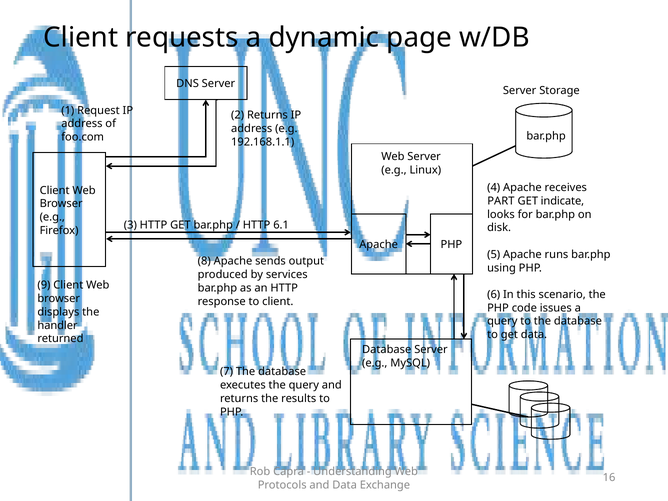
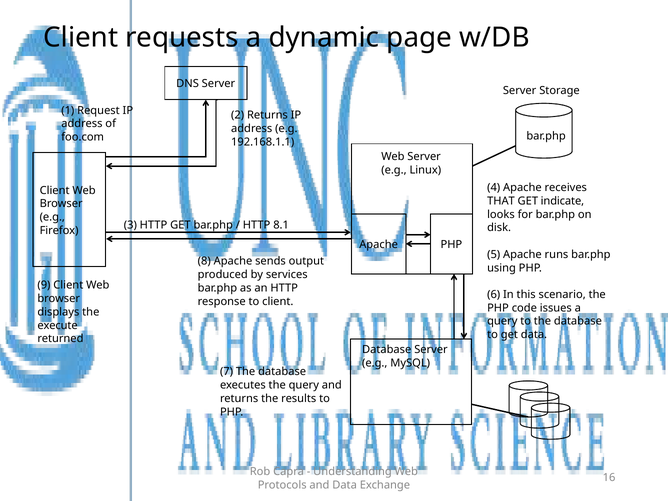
PART: PART -> THAT (501, 201)
6.1: 6.1 -> 8.1 (281, 225)
handler: handler -> execute (58, 325)
